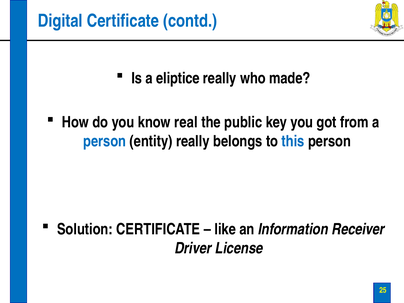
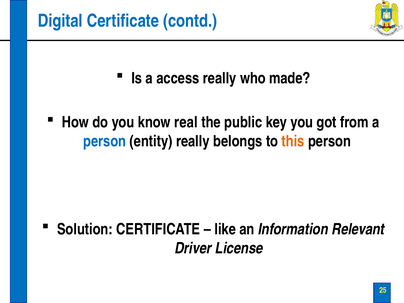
eliptice: eliptice -> access (178, 78)
this colour: blue -> orange (293, 141)
Receiver: Receiver -> Relevant (358, 229)
